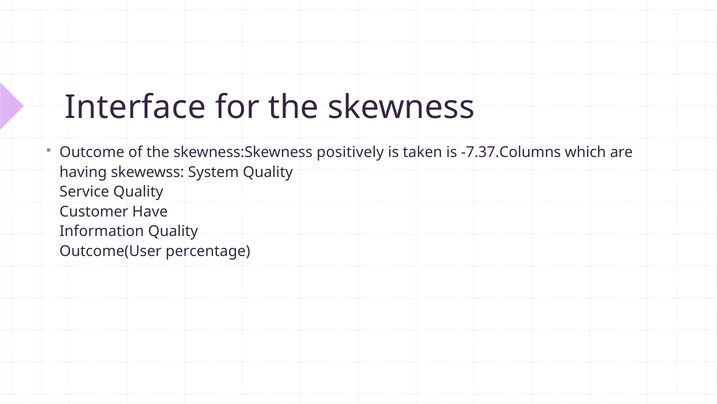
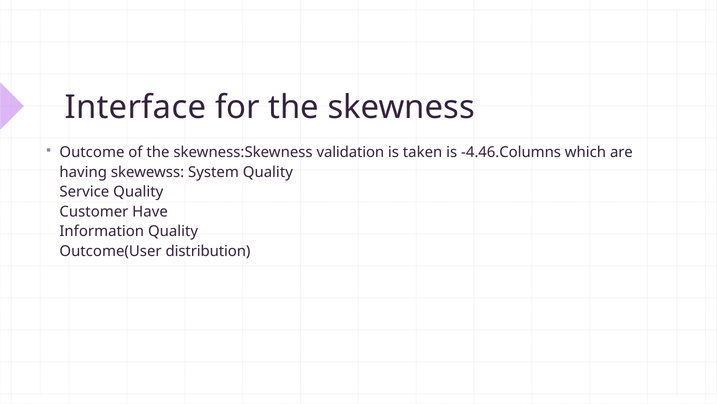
positively: positively -> validation (350, 152)
-7.37.Columns: -7.37.Columns -> -4.46.Columns (511, 152)
percentage: percentage -> distribution (208, 251)
